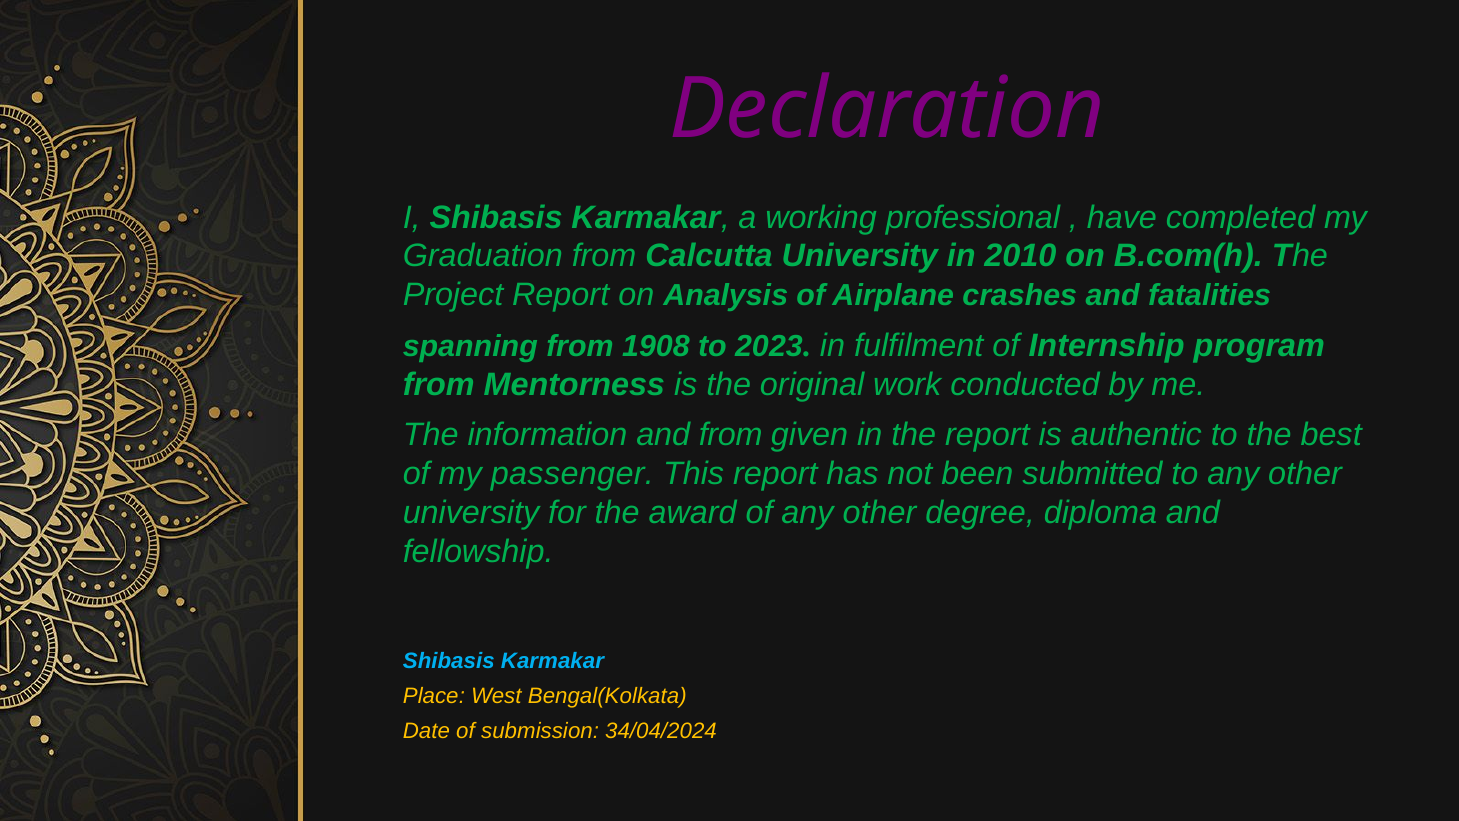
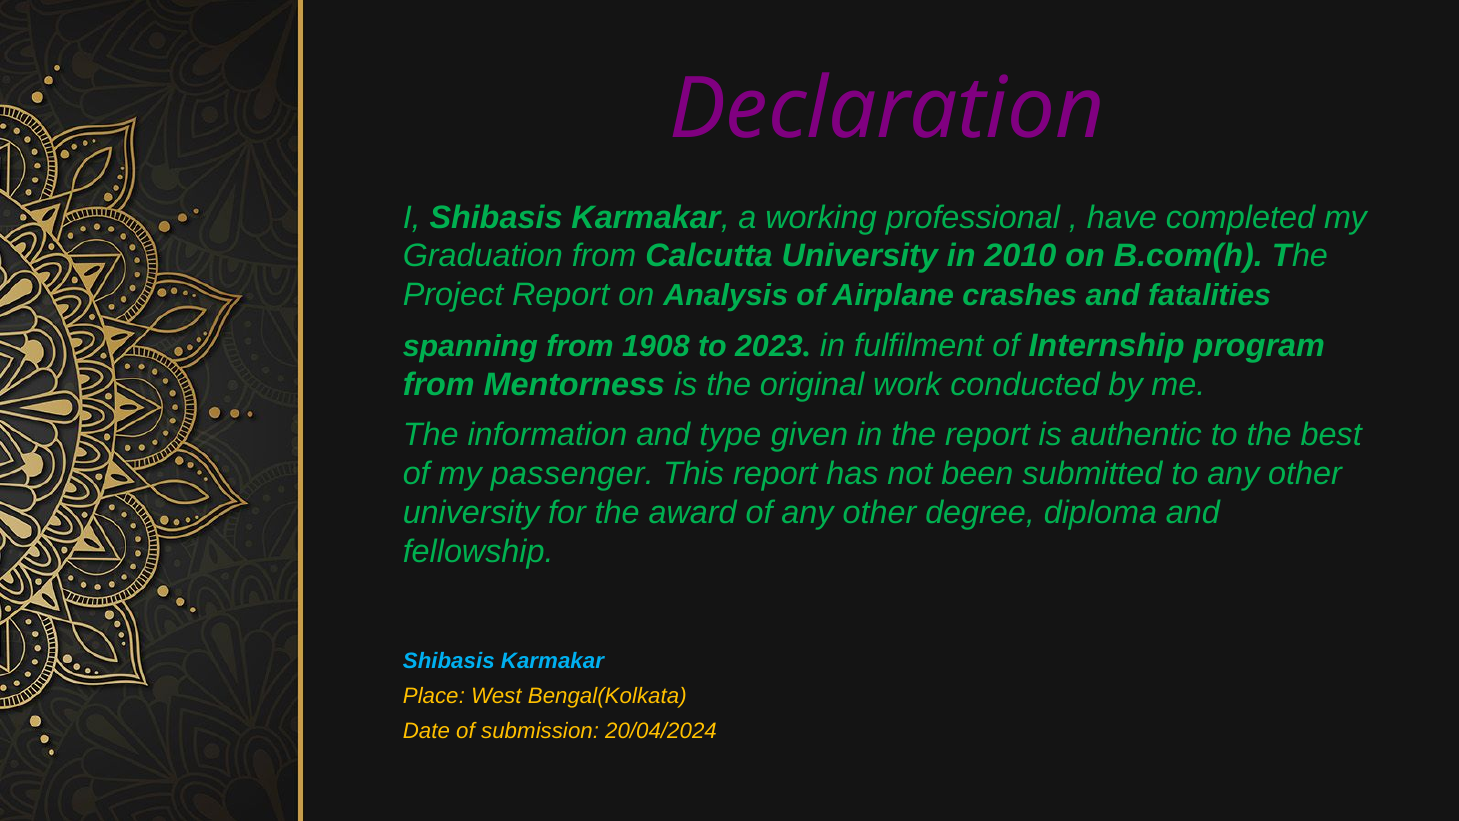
and from: from -> type (730, 434)
34/04/2024: 34/04/2024 -> 20/04/2024 (661, 731)
